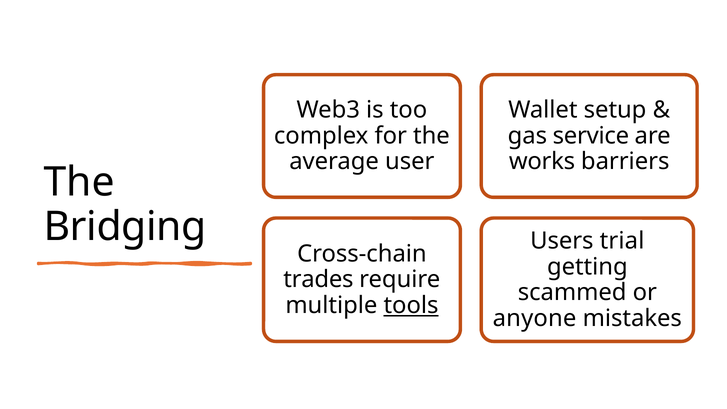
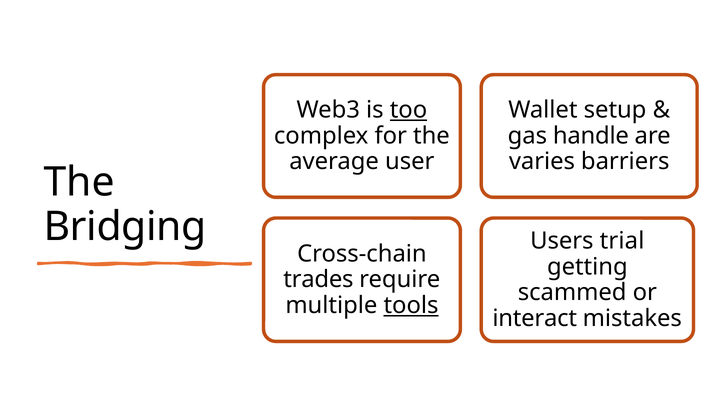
too underline: none -> present (408, 110)
service: service -> handle (591, 136)
works: works -> varies (542, 162)
anyone: anyone -> interact (535, 318)
